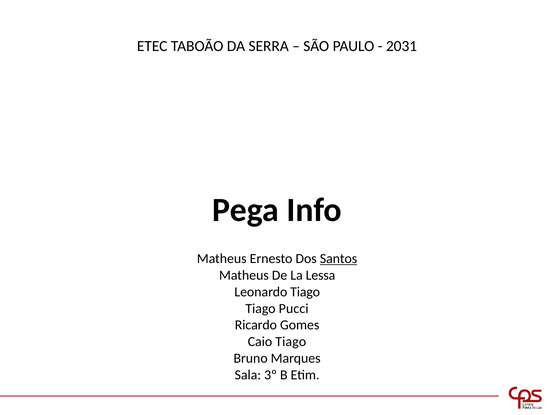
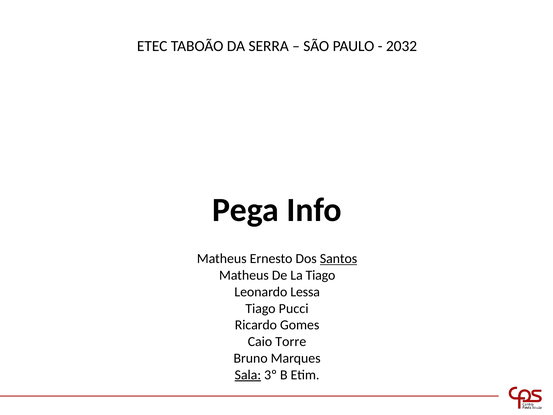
2031: 2031 -> 2032 (402, 46)
La Lessa: Lessa -> Tiago (320, 275)
Leonardo Tiago: Tiago -> Lessa (305, 292)
Caio Tiago: Tiago -> Torre (291, 341)
Sala underline: none -> present (248, 375)
